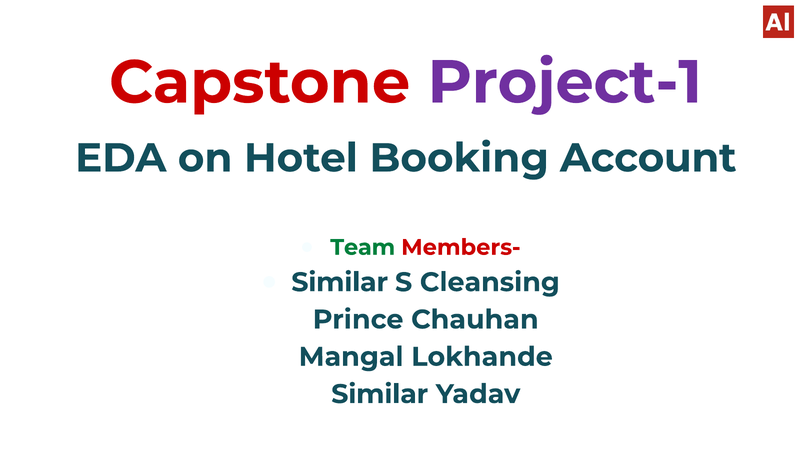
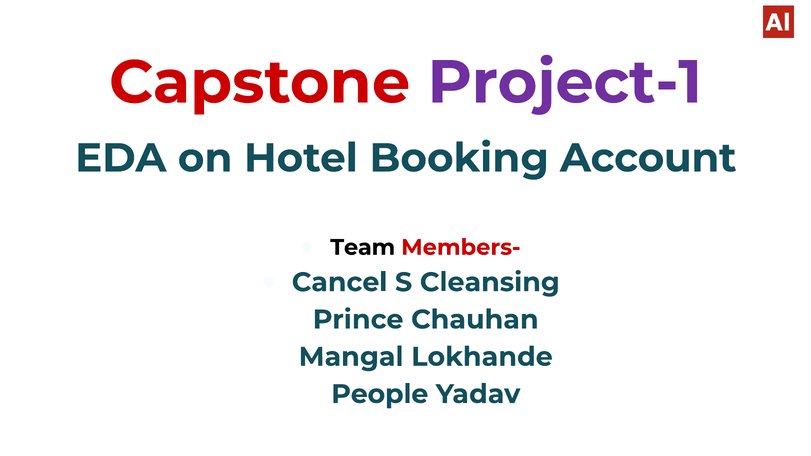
Team colour: green -> black (363, 248)
Similar: Similar -> Cancel (340, 282)
Similar: Similar -> People (380, 394)
